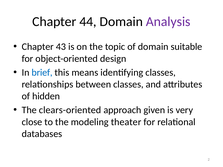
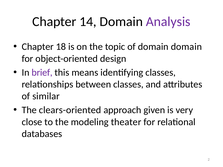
44: 44 -> 14 (88, 22)
43: 43 -> 18 (61, 47)
domain suitable: suitable -> domain (186, 47)
brief colour: blue -> purple (42, 73)
hidden: hidden -> similar (46, 96)
